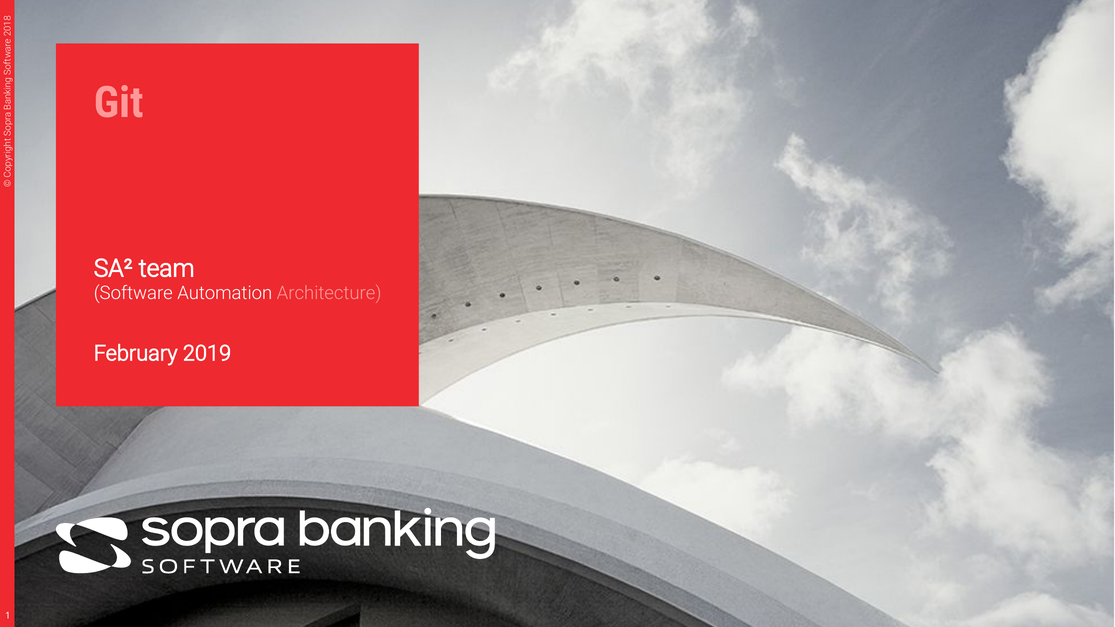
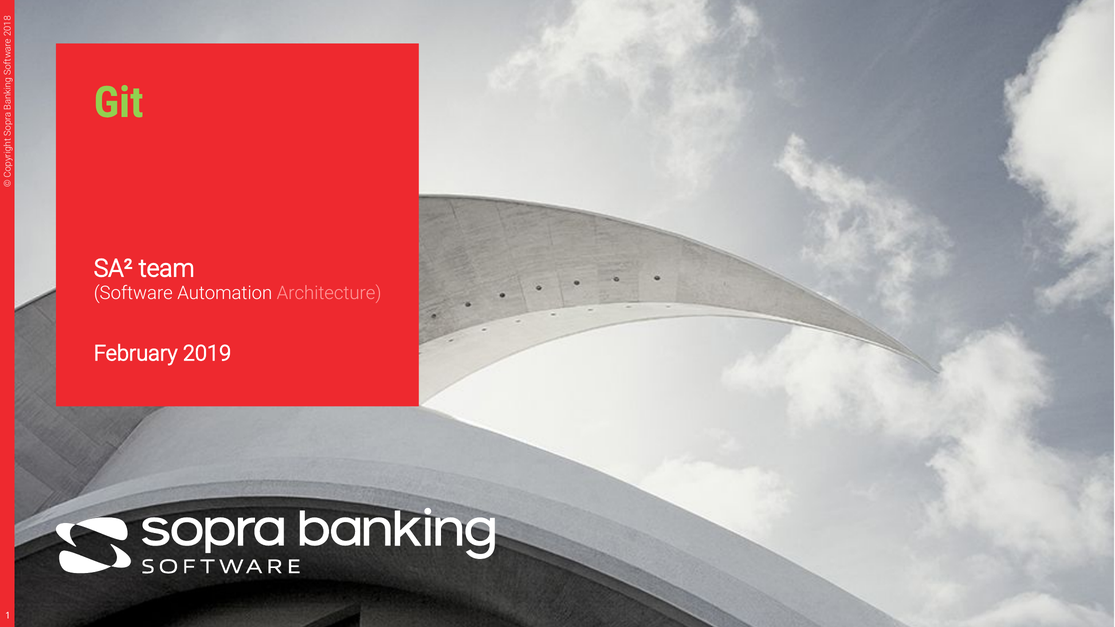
Git colour: pink -> light green (119, 103)
